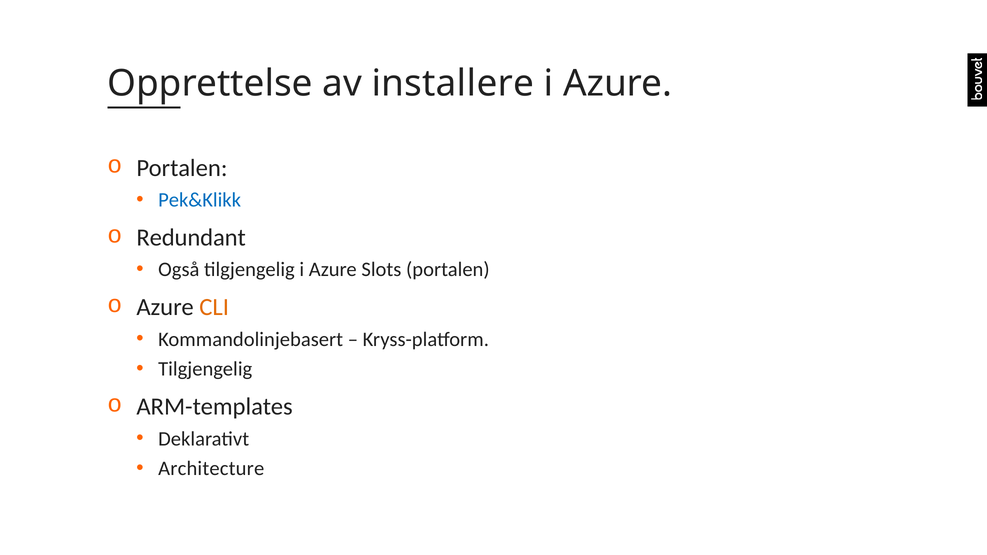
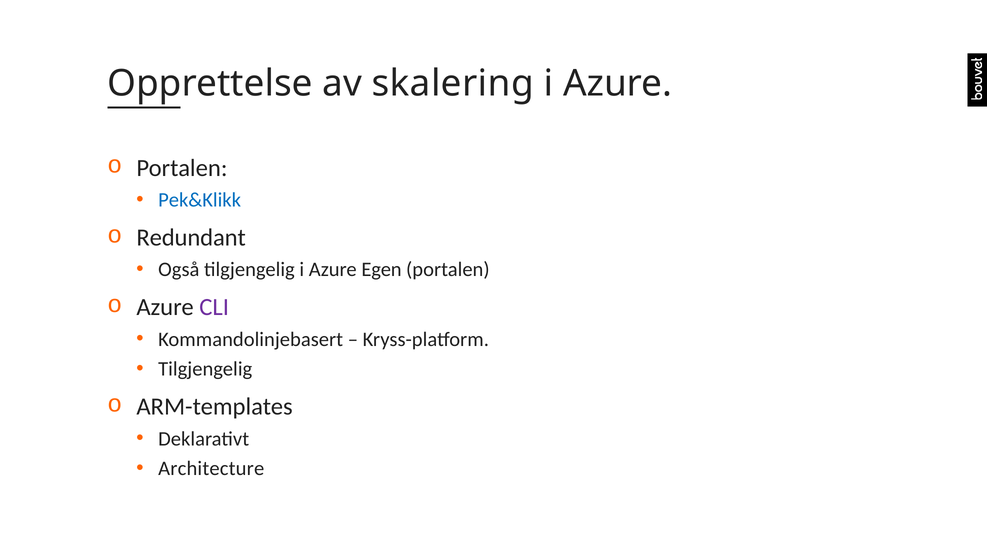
installere: installere -> skalering (453, 84)
Slots: Slots -> Egen (382, 270)
CLI colour: orange -> purple (214, 307)
